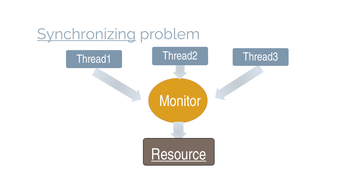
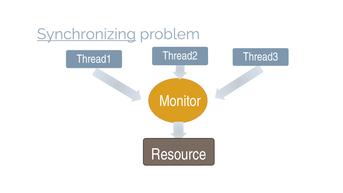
Resource underline: present -> none (179, 154)
